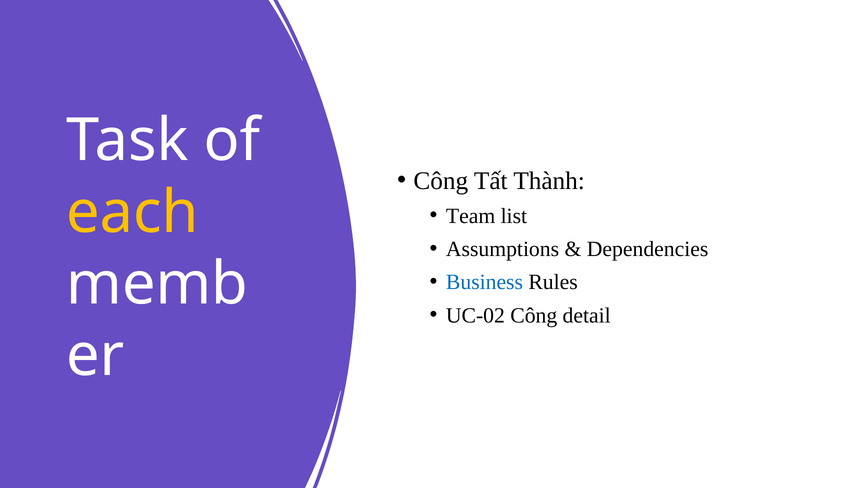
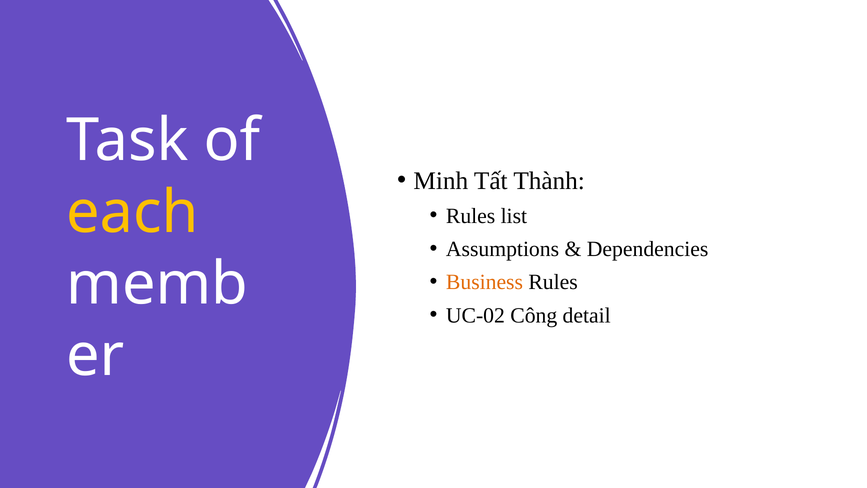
Công: Công -> Minh (441, 181)
Team: Team -> Rules (471, 216)
Business colour: blue -> orange (484, 282)
